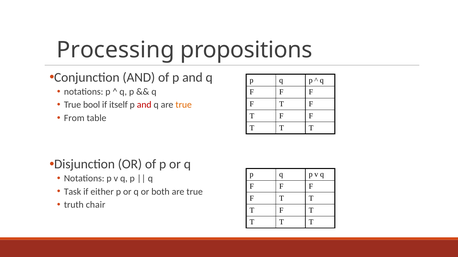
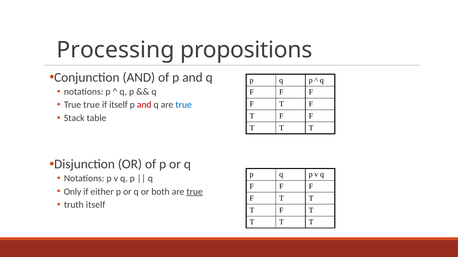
True bool: bool -> true (91, 105)
true colour: orange -> blue (184, 105)
From: From -> Stack (74, 118)
Task: Task -> Only (73, 192)
true underline: none -> present (195, 192)
truth chair: chair -> itself (96, 205)
